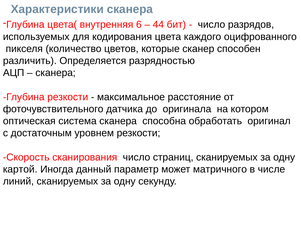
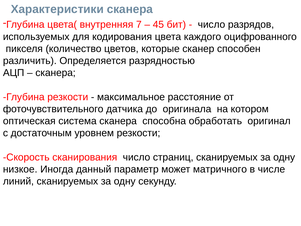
6: 6 -> 7 (139, 25)
44: 44 -> 45 (158, 25)
картой: картой -> низкое (20, 169)
